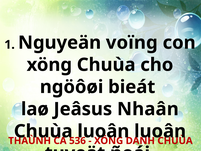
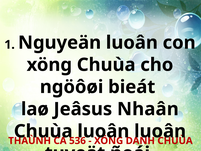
Nguyeän voïng: voïng -> luoân (132, 43)
